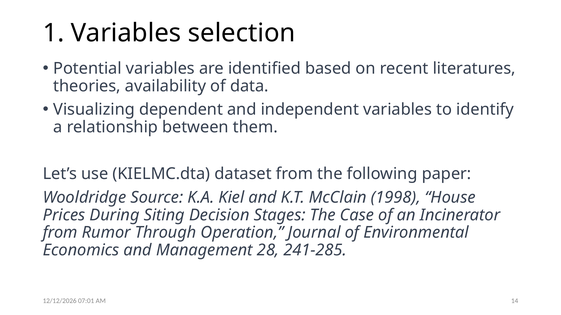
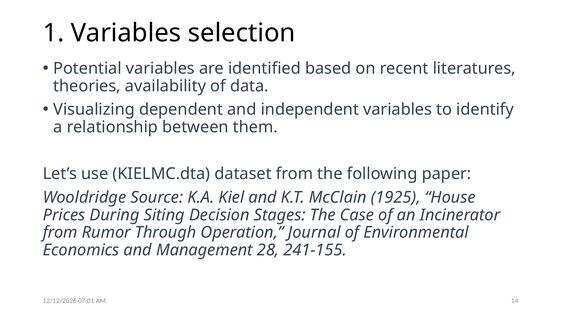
1998: 1998 -> 1925 (396, 198)
241-285: 241-285 -> 241-155 (315, 251)
